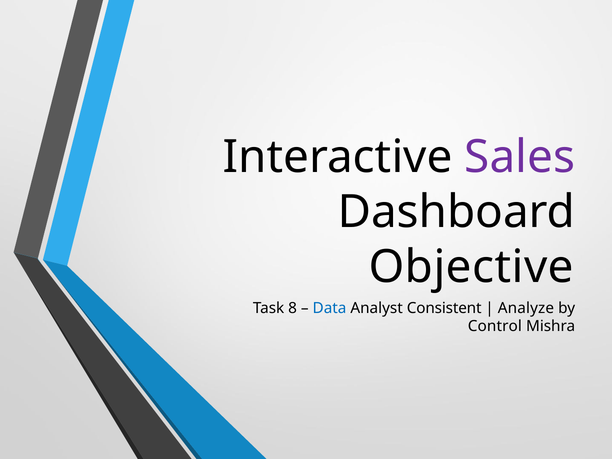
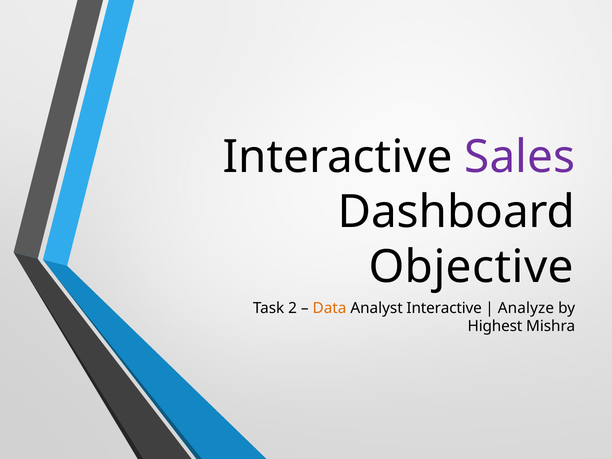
8: 8 -> 2 (293, 308)
Data colour: blue -> orange (330, 308)
Analyst Consistent: Consistent -> Interactive (444, 308)
Control: Control -> Highest (495, 326)
